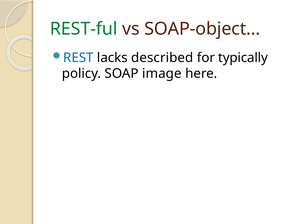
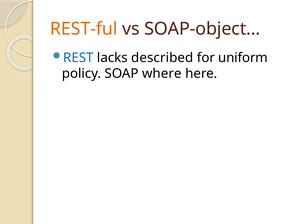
REST-ful colour: green -> orange (84, 29)
typically: typically -> uniform (243, 58)
image: image -> where (162, 74)
